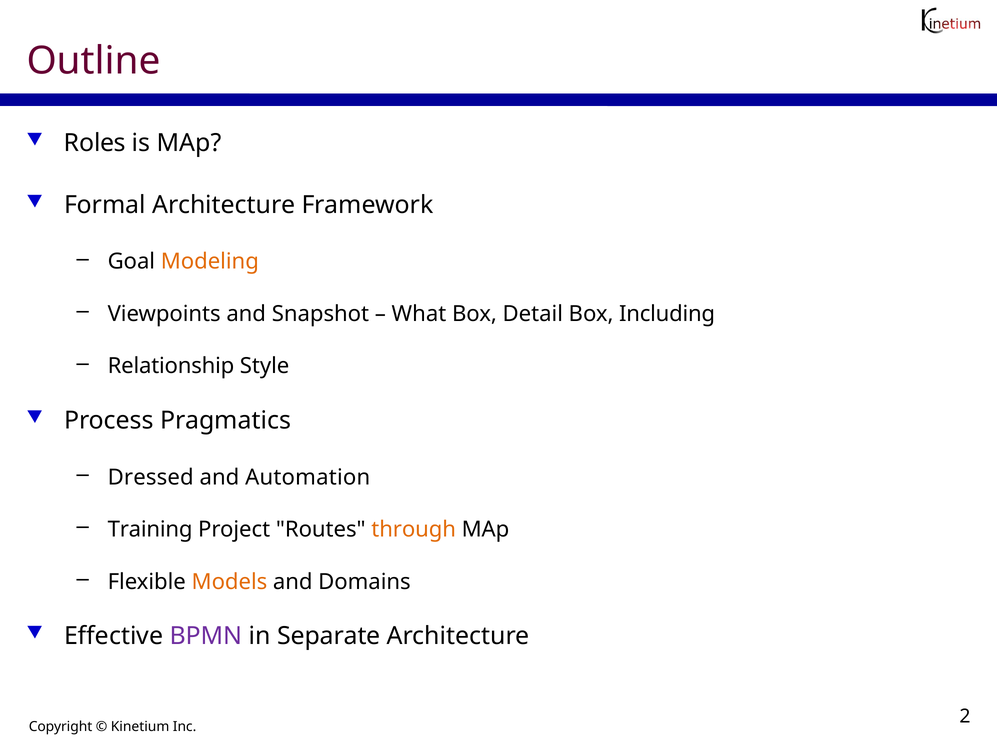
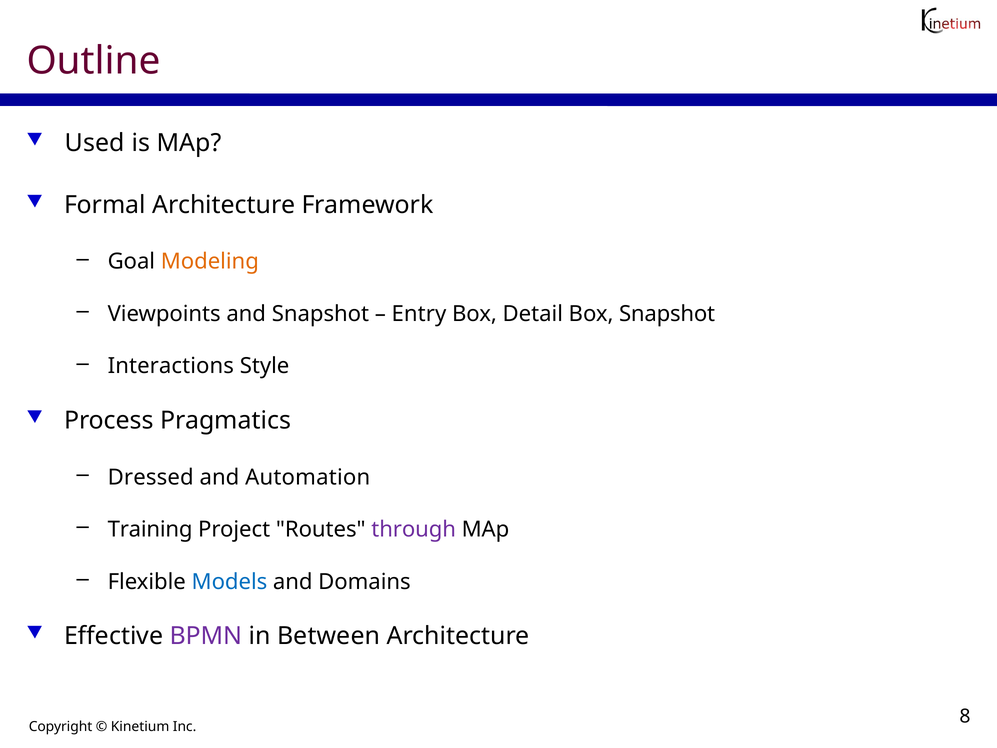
Roles: Roles -> Used (95, 143)
What: What -> Entry (419, 314)
Box Including: Including -> Snapshot (667, 314)
Relationship: Relationship -> Interactions (171, 366)
through colour: orange -> purple (414, 529)
Models colour: orange -> blue (229, 582)
Separate: Separate -> Between (329, 636)
2: 2 -> 8 (965, 716)
